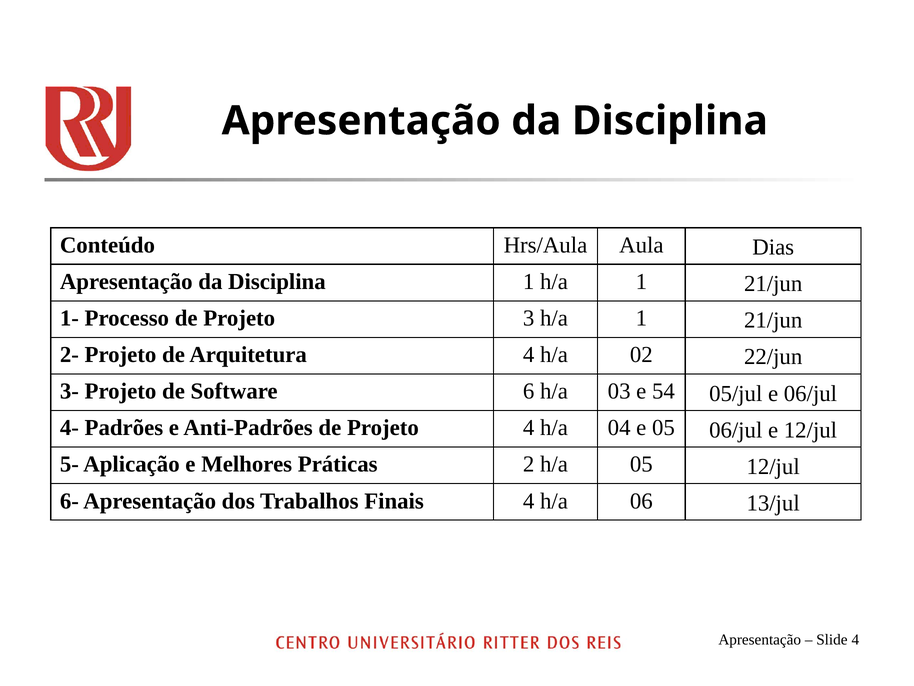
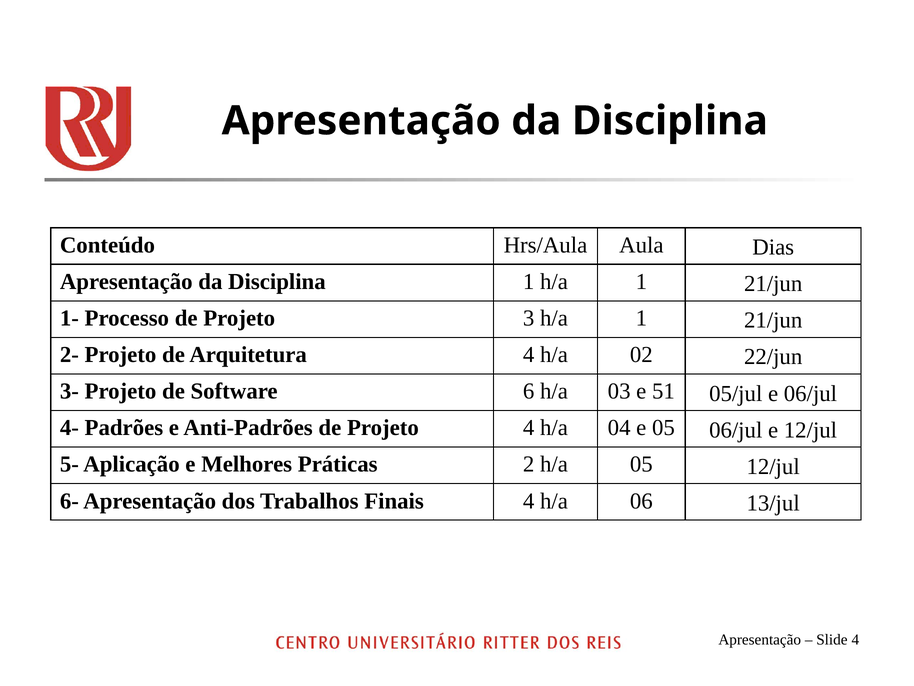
54: 54 -> 51 (663, 391)
